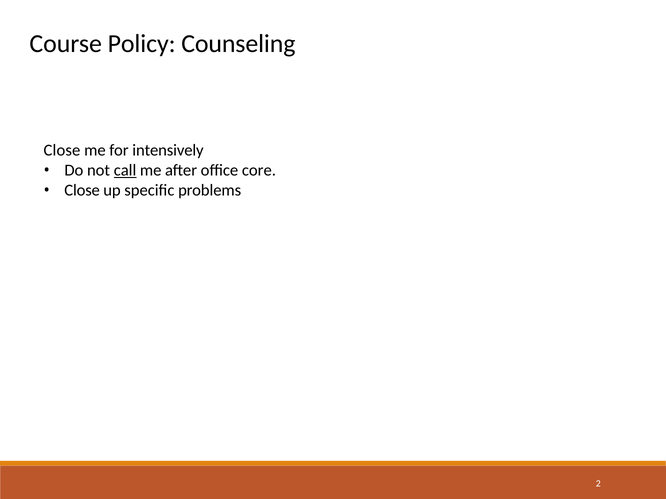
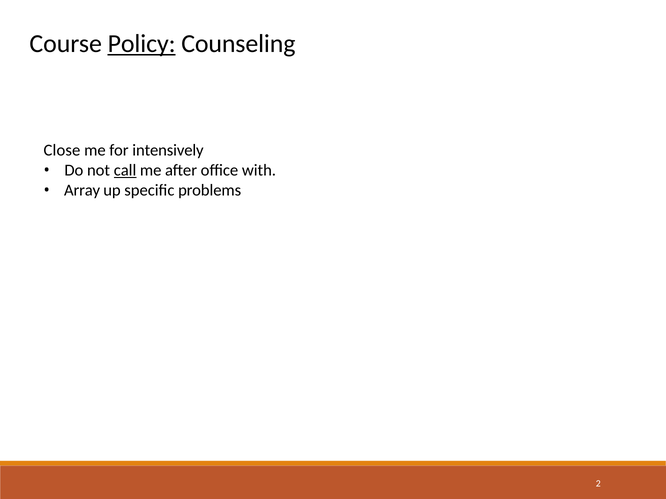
Policy underline: none -> present (142, 44)
core: core -> with (259, 171)
Close: Close -> Array (82, 191)
